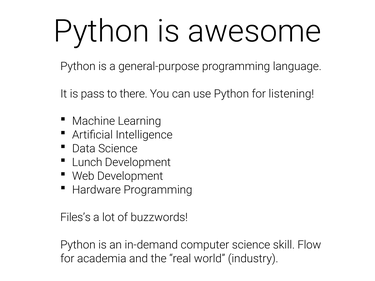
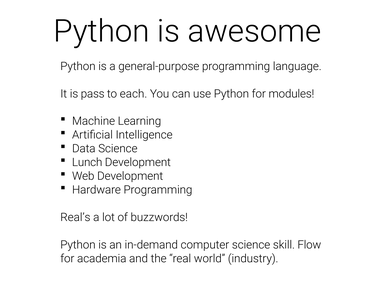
there: there -> each (133, 94)
listening: listening -> modules (291, 94)
Files’s: Files’s -> Real’s (75, 218)
